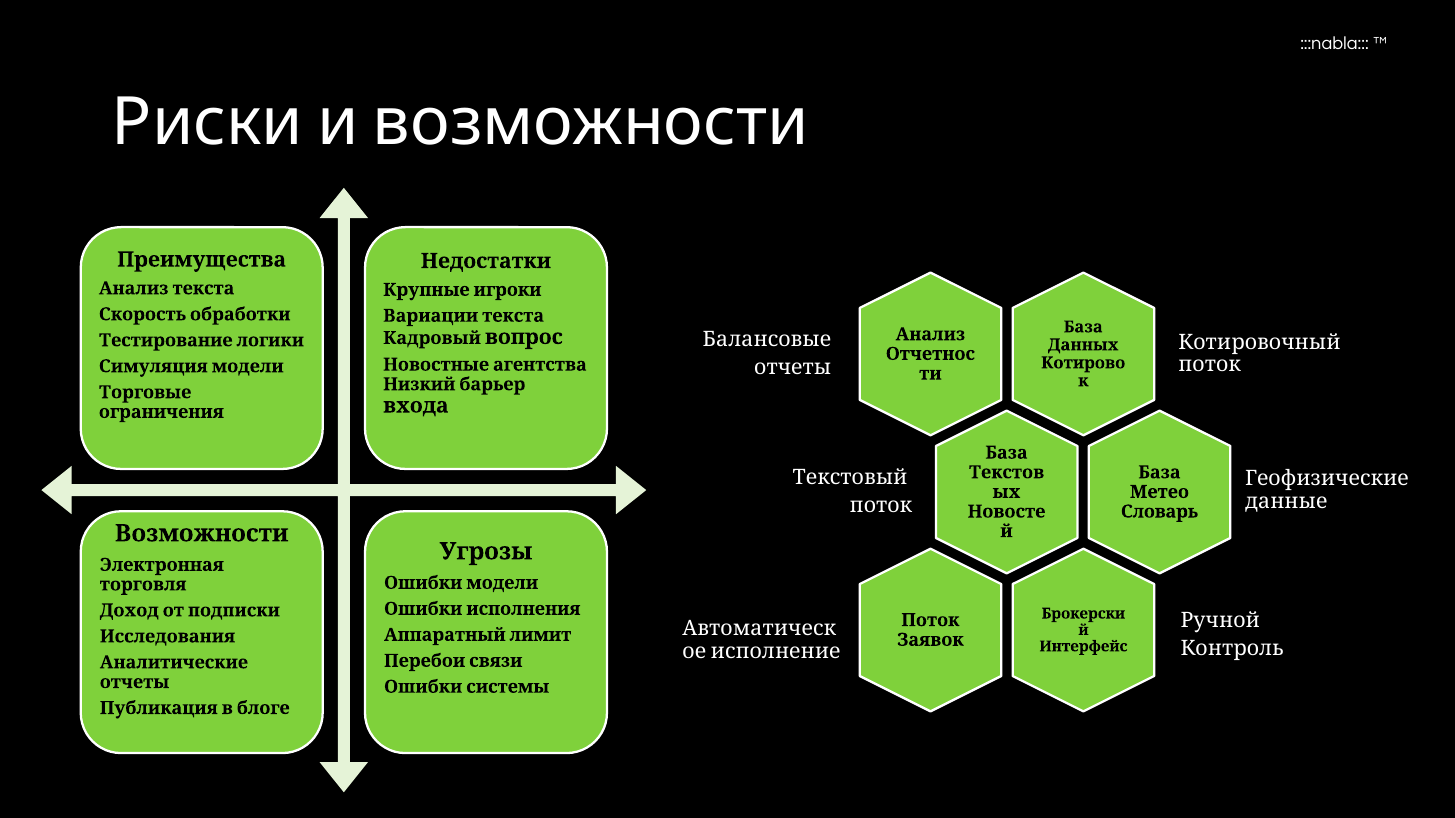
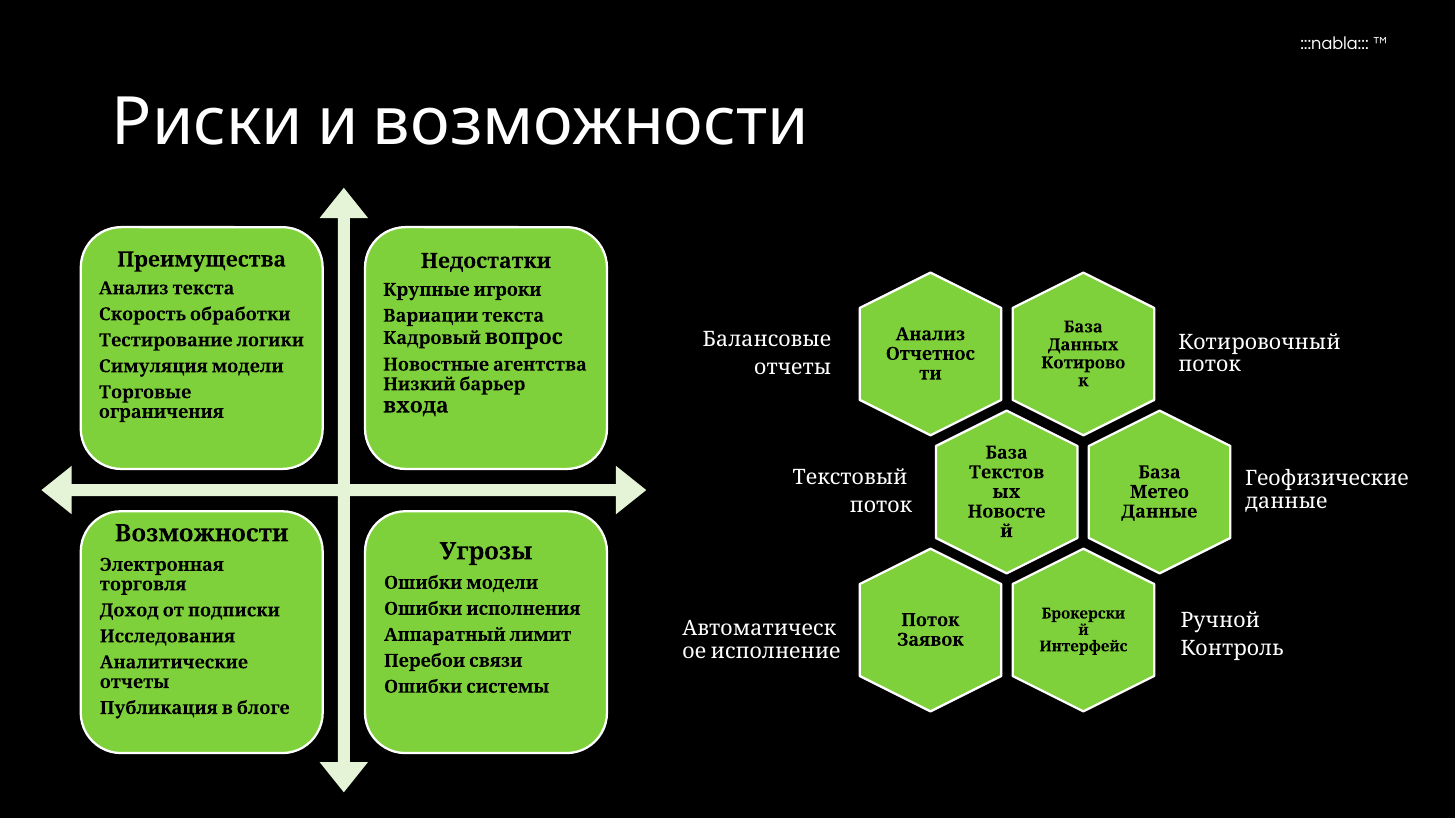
Словарь: Словарь -> Данные (1159, 512)
